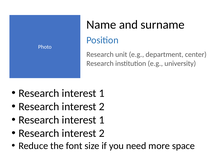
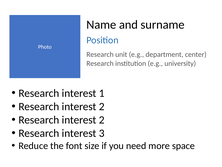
1: 1 -> 2 (102, 120)
2: 2 -> 3 (102, 133)
